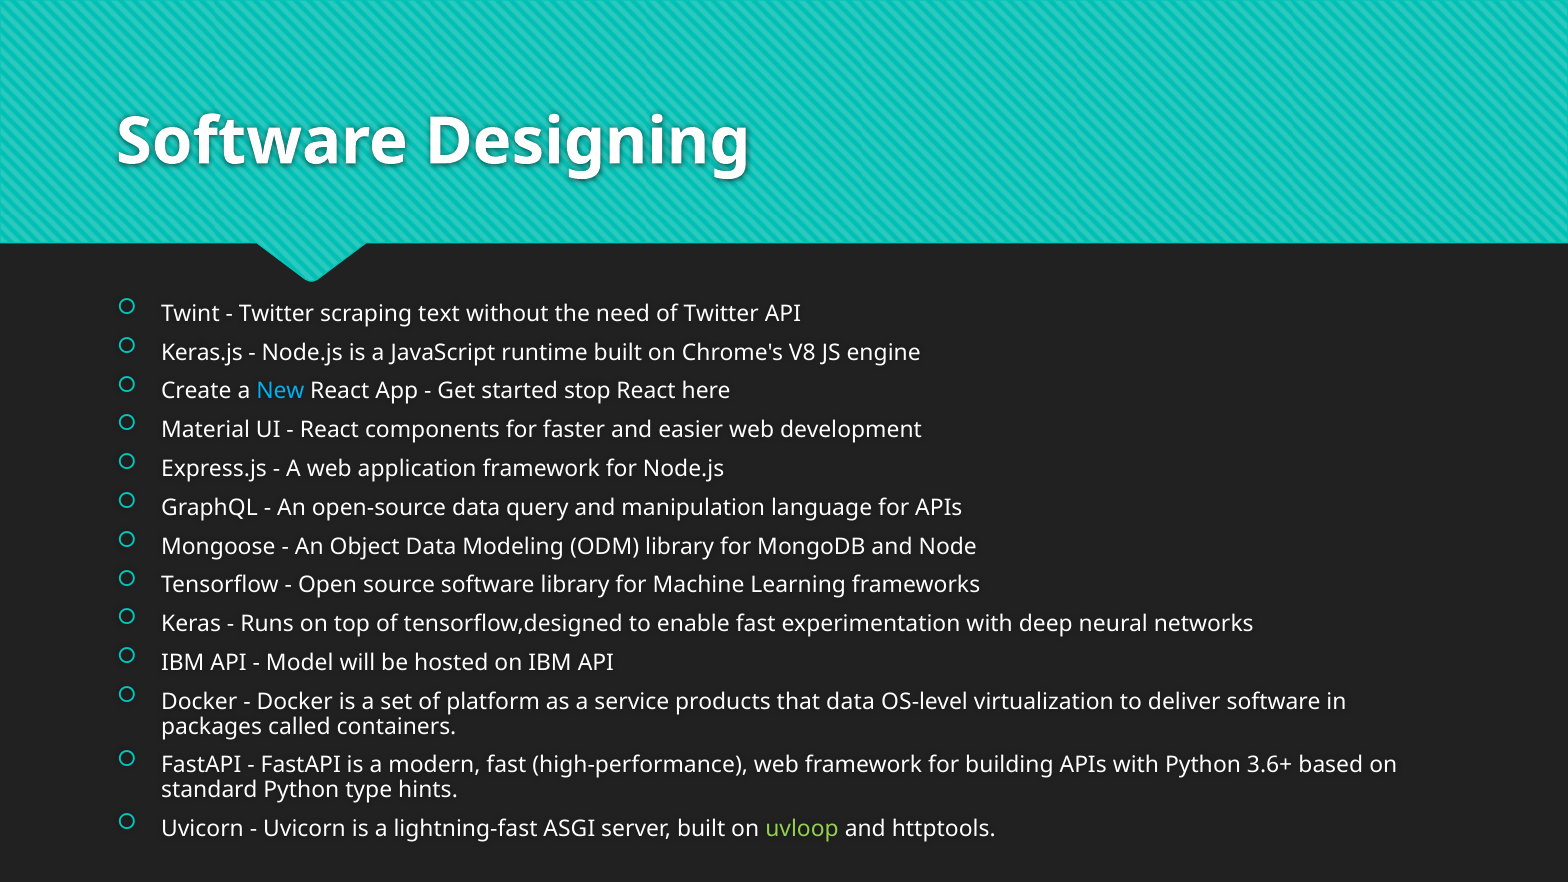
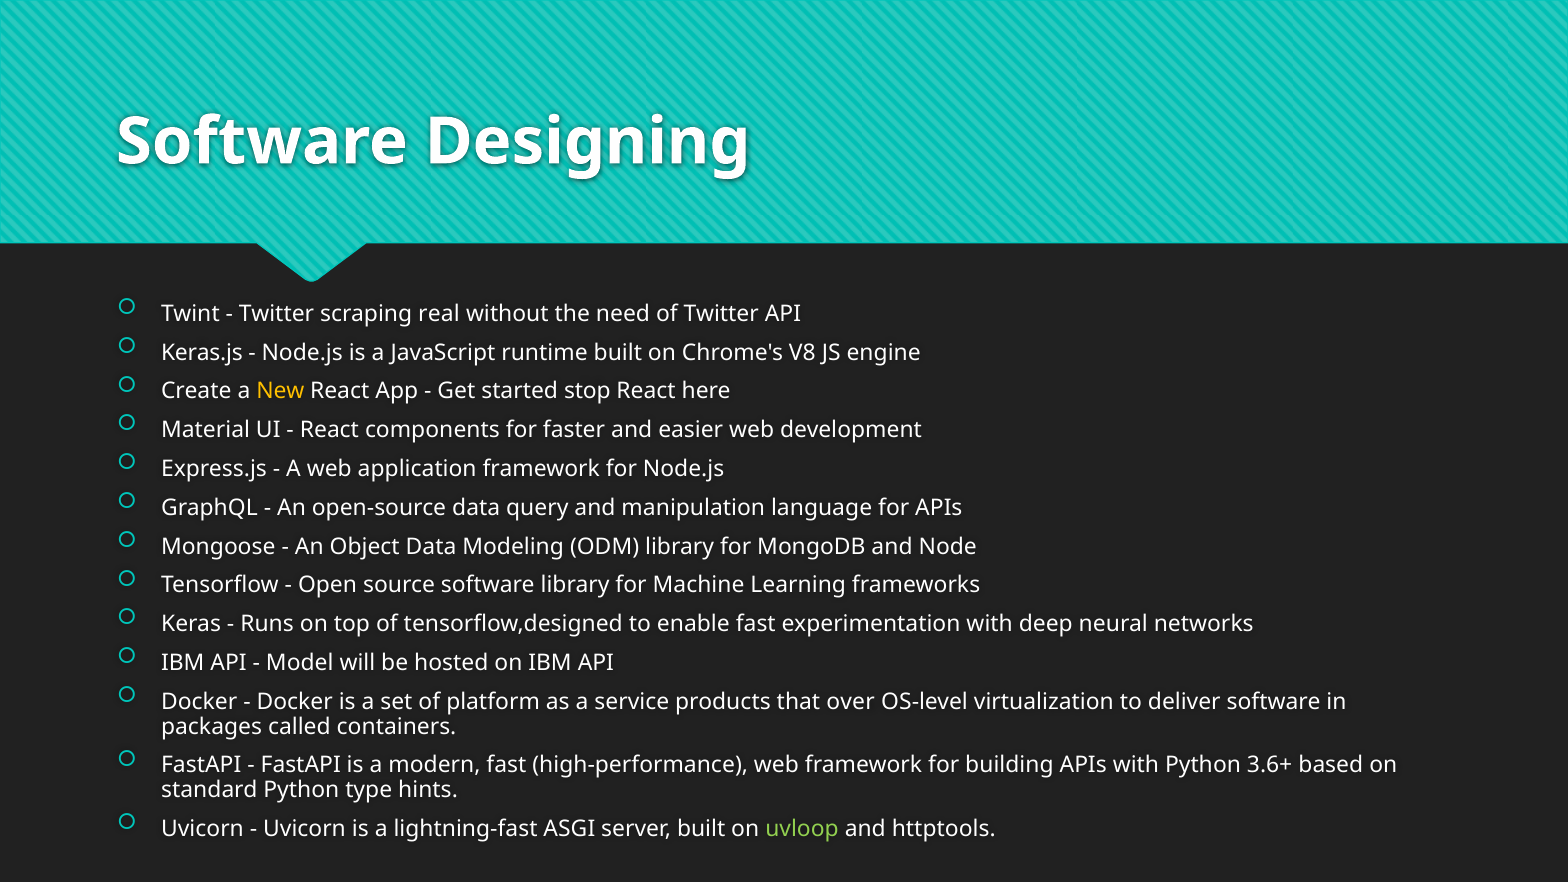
text: text -> real (439, 314)
New colour: light blue -> yellow (280, 391)
that data: data -> over (851, 702)
